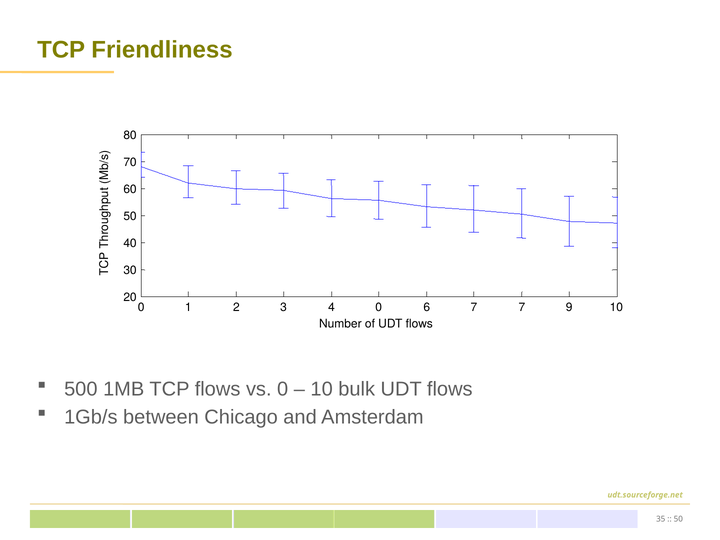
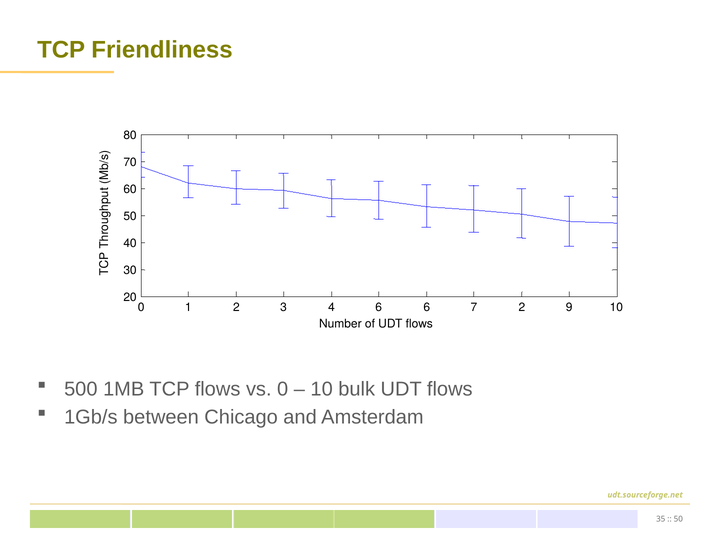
4 0: 0 -> 6 (379, 307)
7 7: 7 -> 2 (522, 307)
